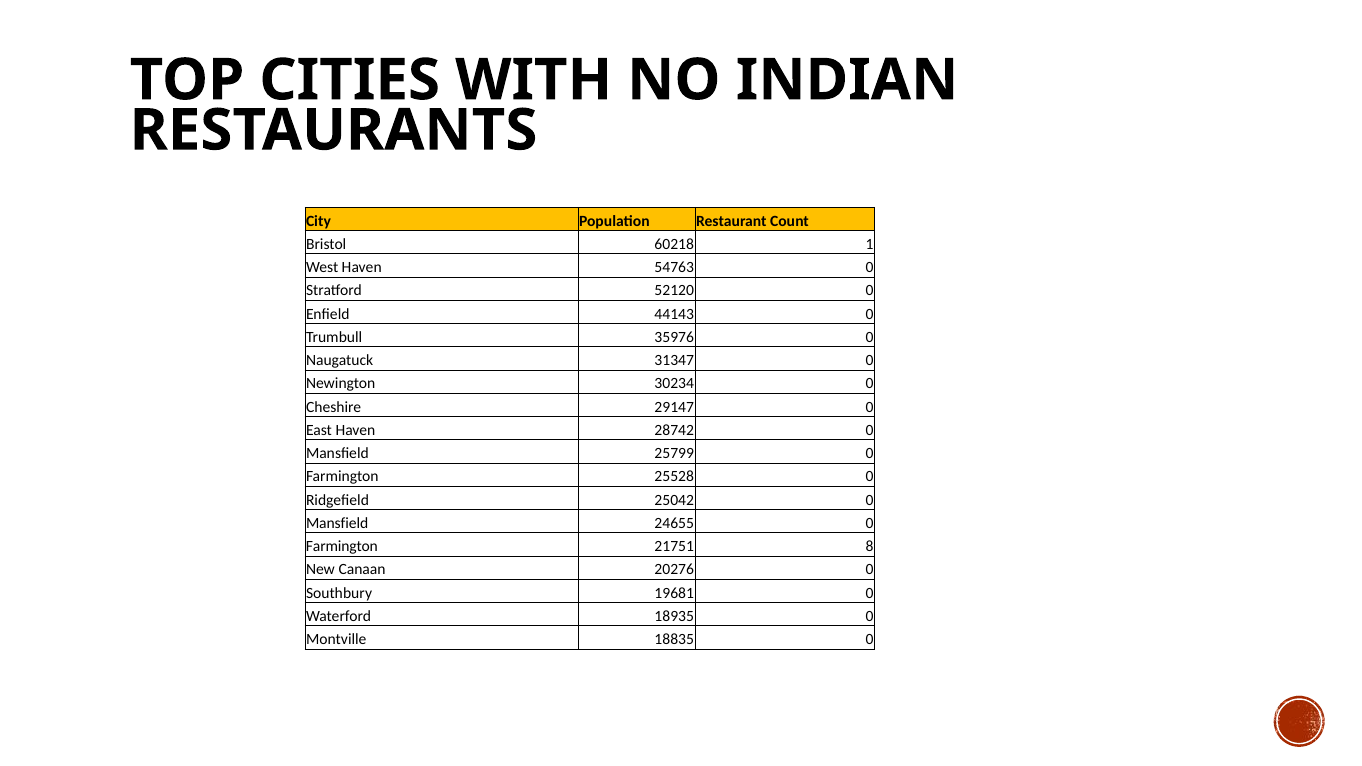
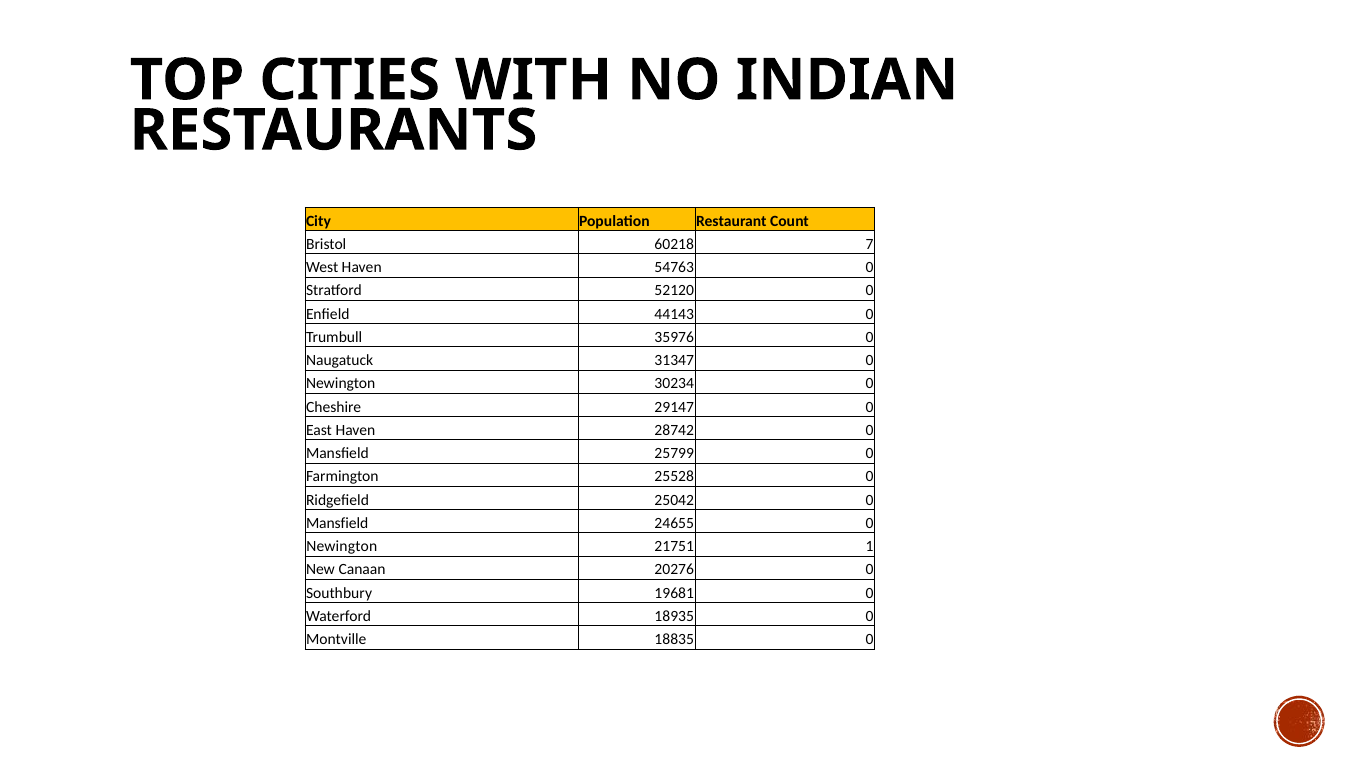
1: 1 -> 7 (870, 244)
Farmington: Farmington -> Newington (342, 547)
8: 8 -> 1 (870, 547)
